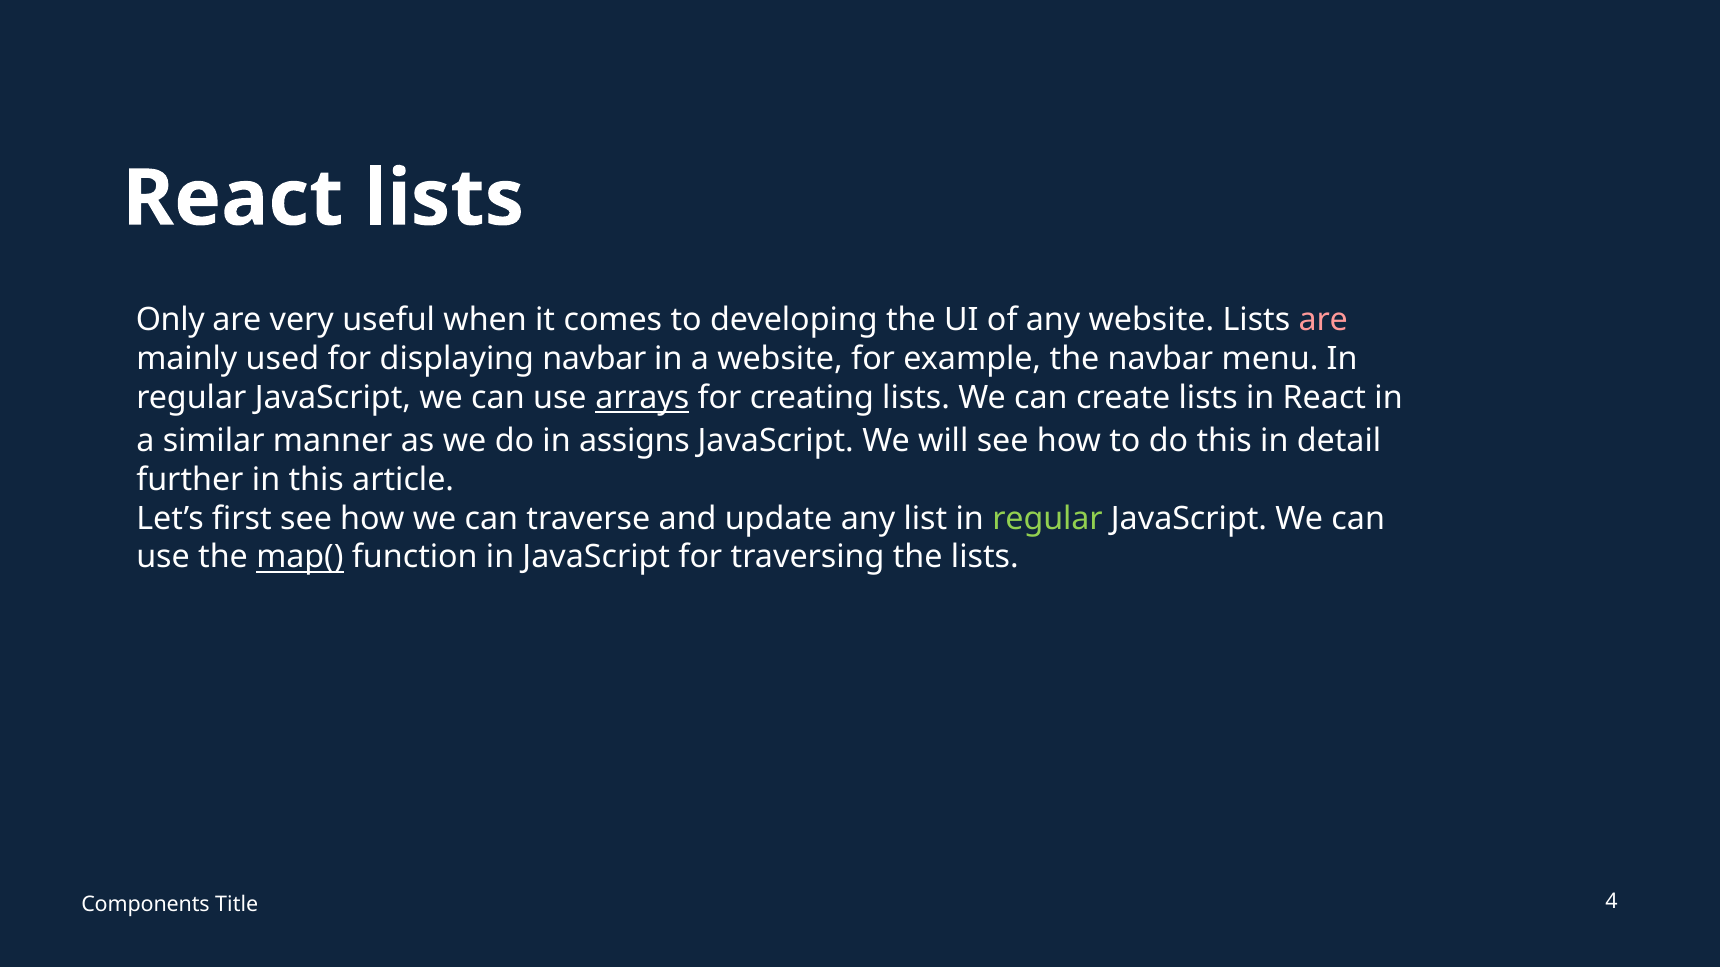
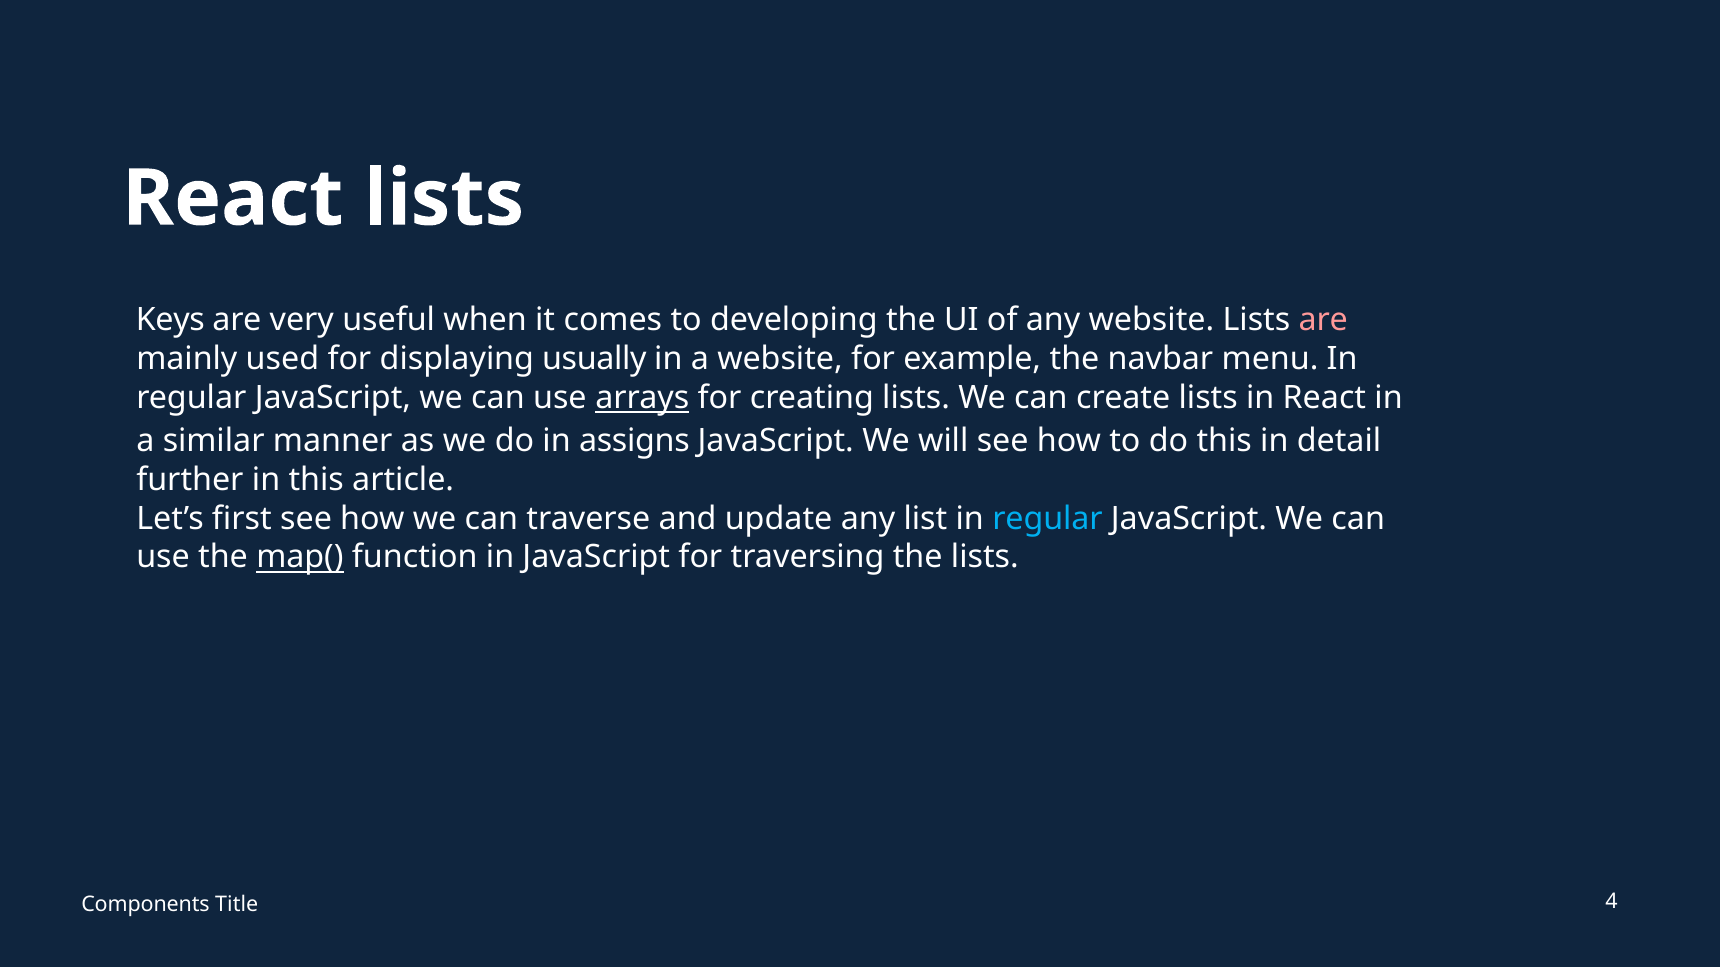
Only: Only -> Keys (170, 320)
displaying navbar: navbar -> usually (594, 359)
regular colour: light green -> light blue (1047, 519)
